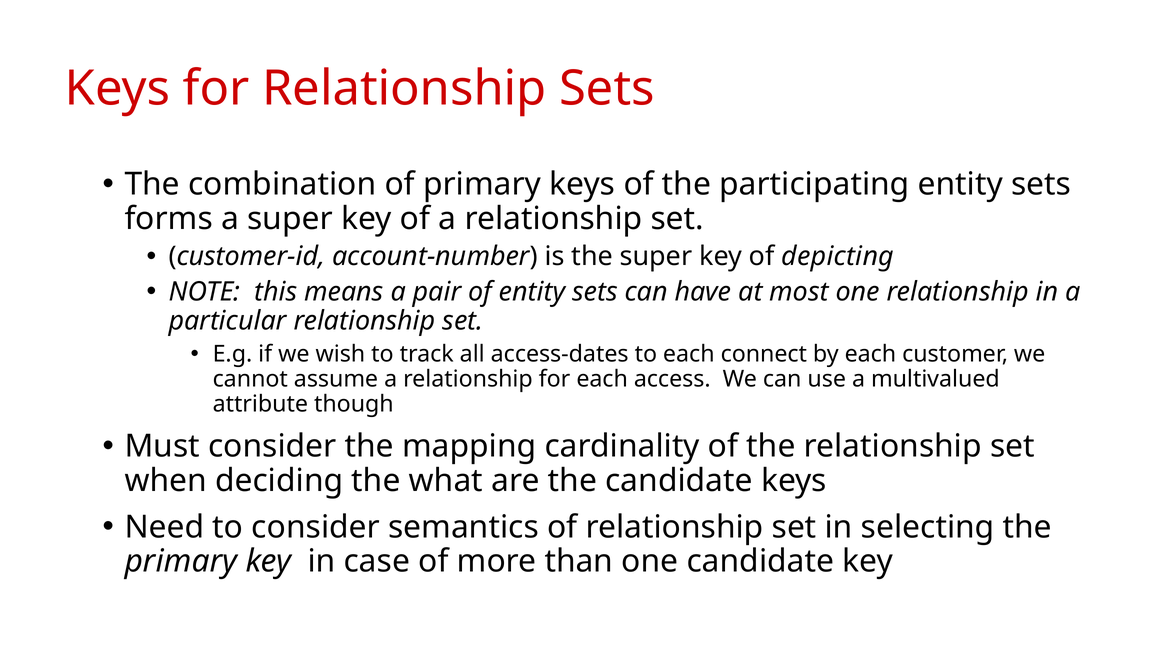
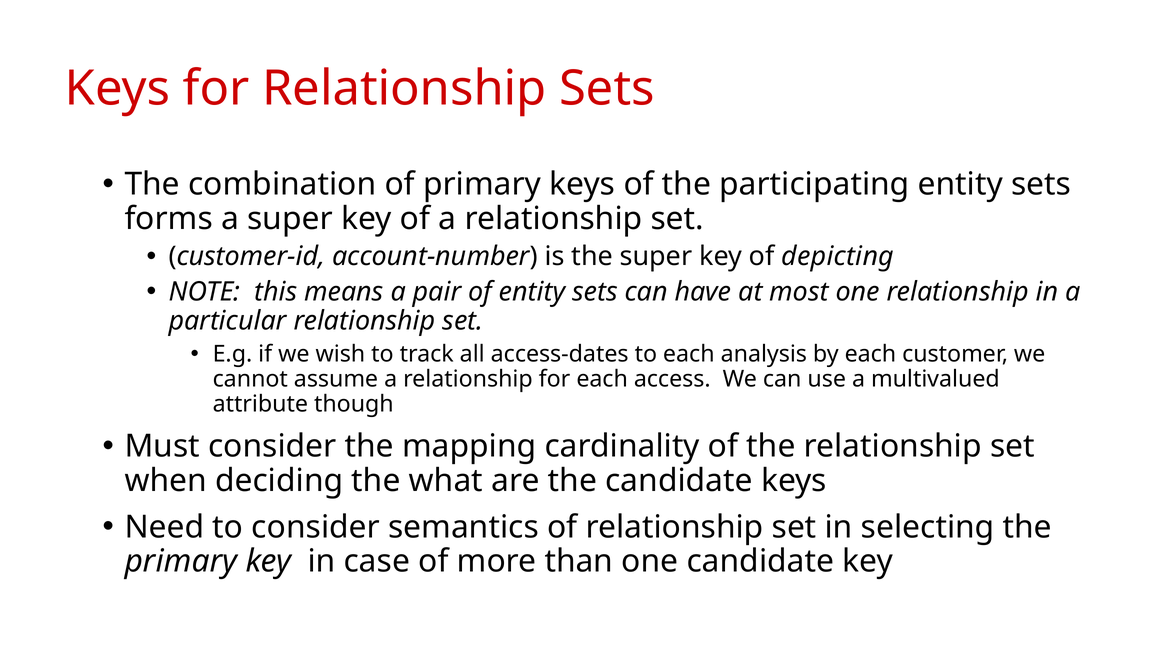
connect: connect -> analysis (764, 354)
